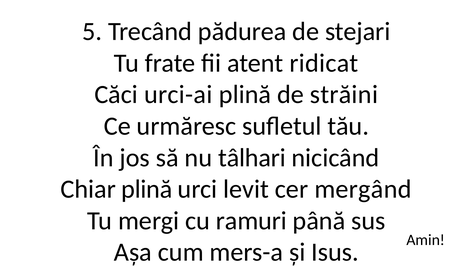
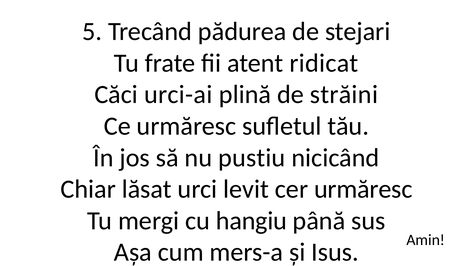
tâlhari: tâlhari -> pustiu (252, 158)
Chiar plină: plină -> lăsat (147, 189)
cer mergând: mergând -> urmăresc (363, 189)
ramuri: ramuri -> hangiu (251, 221)
